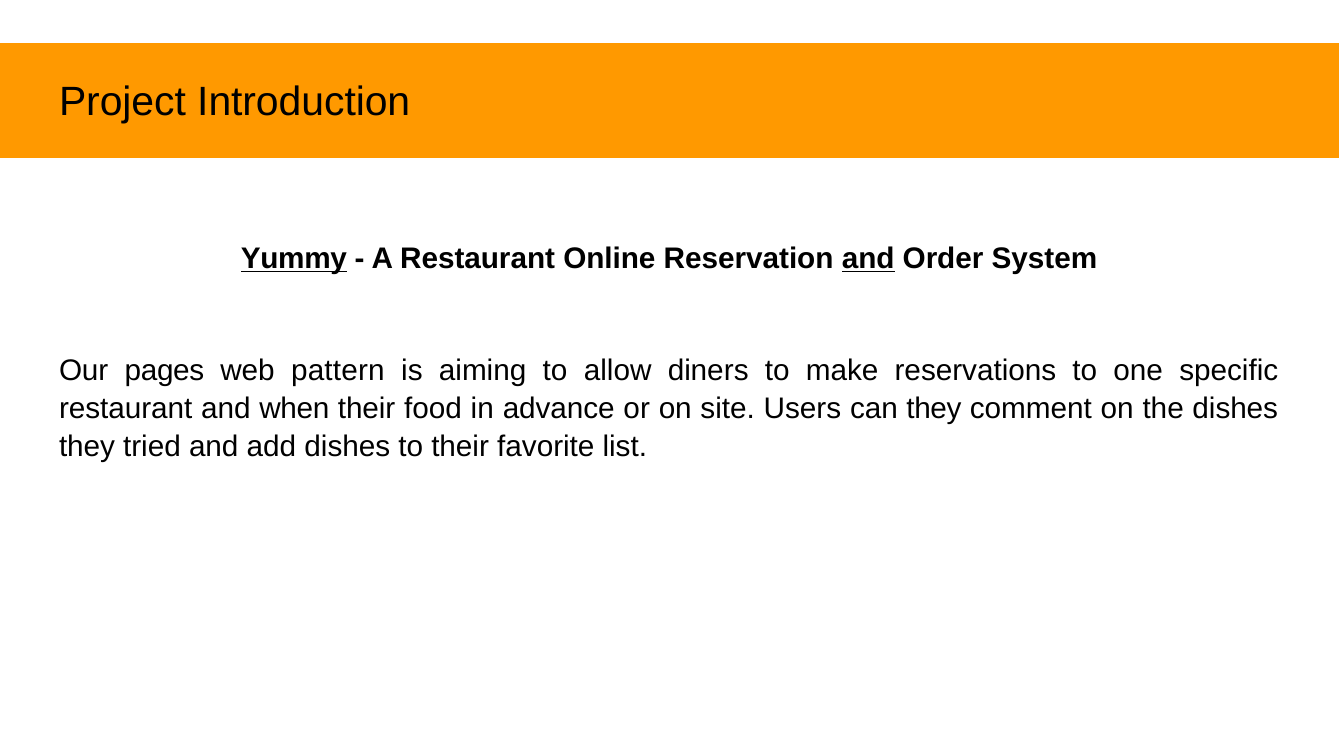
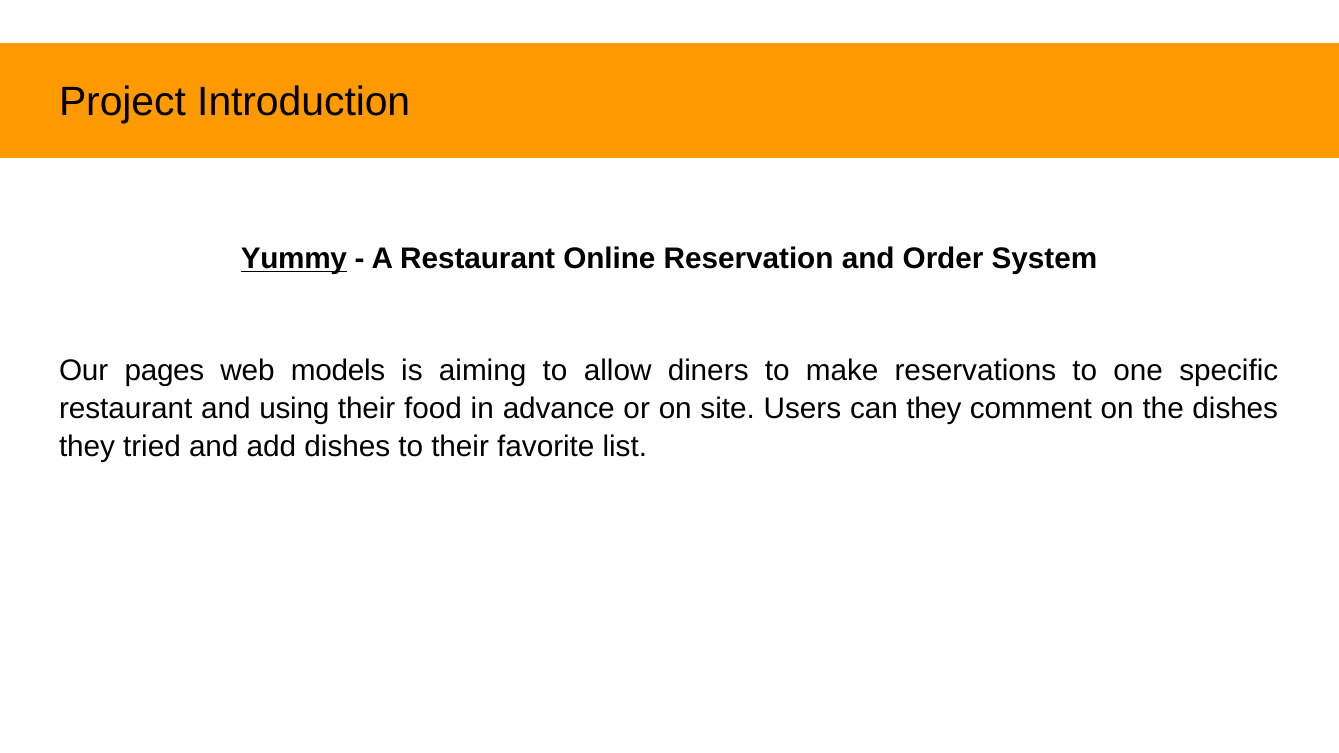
and underline: present -> none (868, 259)
pattern: pattern -> models (338, 370)
when: when -> using (294, 408)
